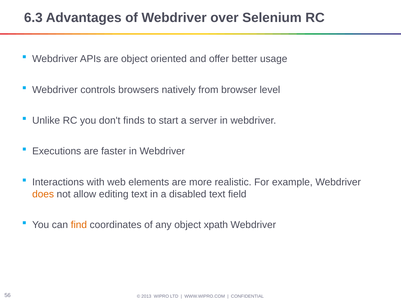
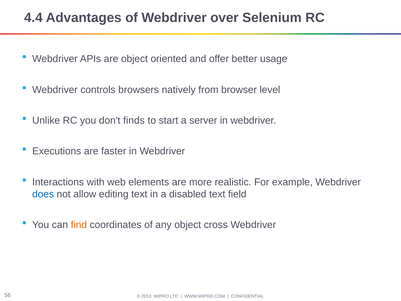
6.3: 6.3 -> 4.4 (33, 18)
does colour: orange -> blue (43, 194)
xpath: xpath -> cross (216, 225)
